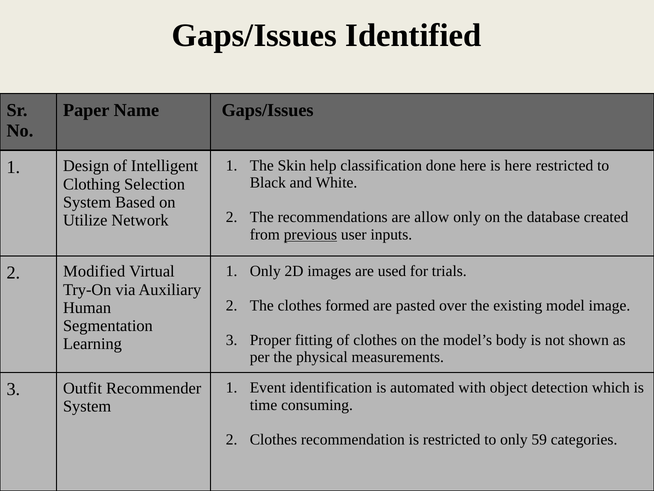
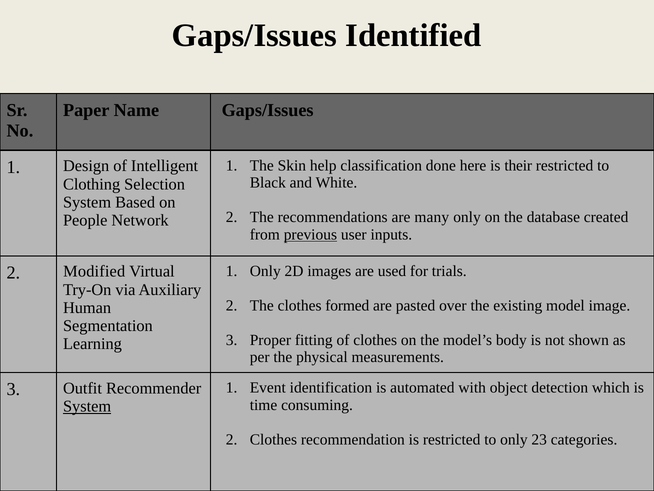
is here: here -> their (518, 165)
allow: allow -> many (432, 217)
Utilize: Utilize -> People (85, 220)
System underline: none -> present (87, 406)
59: 59 -> 23 (539, 439)
